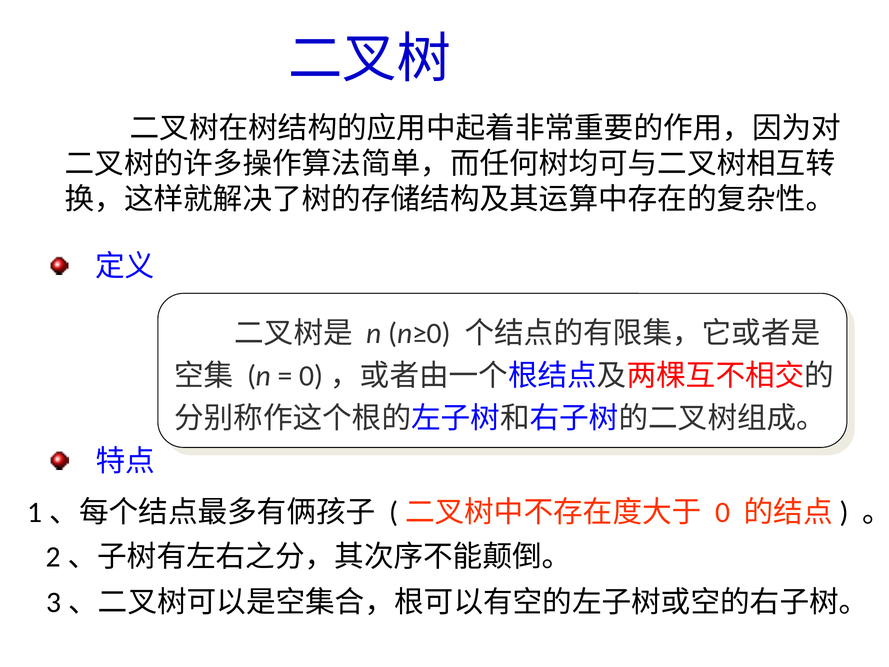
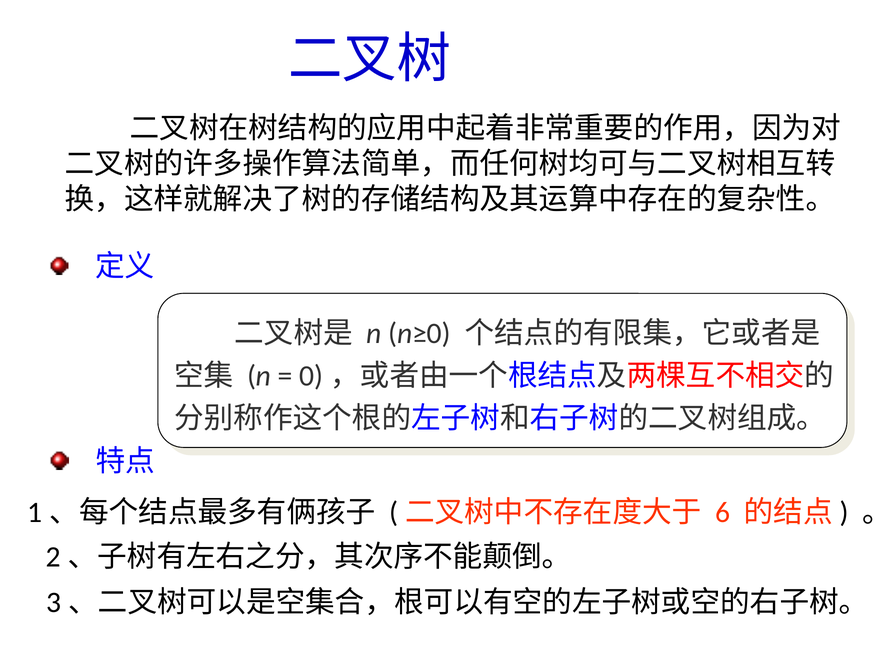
0: 0 -> 6 (723, 512)
